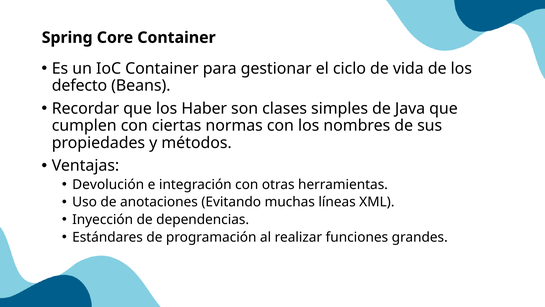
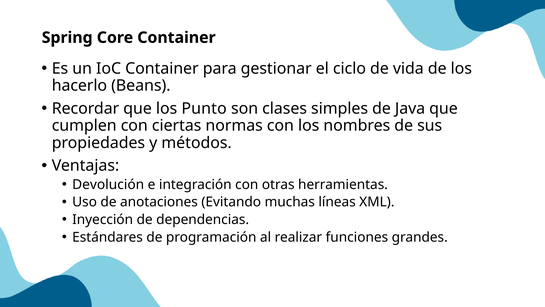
defecto: defecto -> hacerlo (79, 86)
Haber: Haber -> Punto (204, 108)
